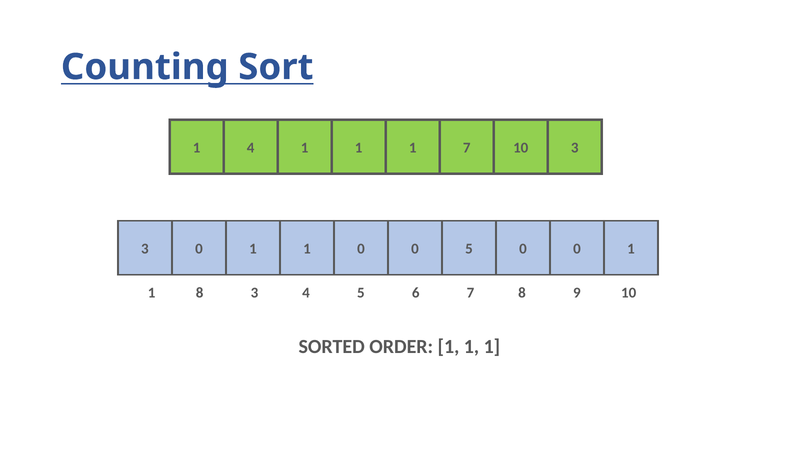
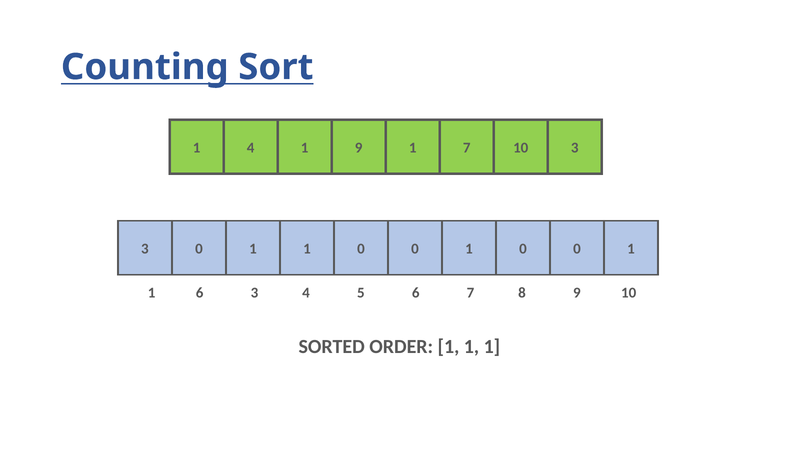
4 1 1: 1 -> 9 (359, 148)
5: 5 -> 1 (469, 249)
1 8: 8 -> 6 (200, 293)
